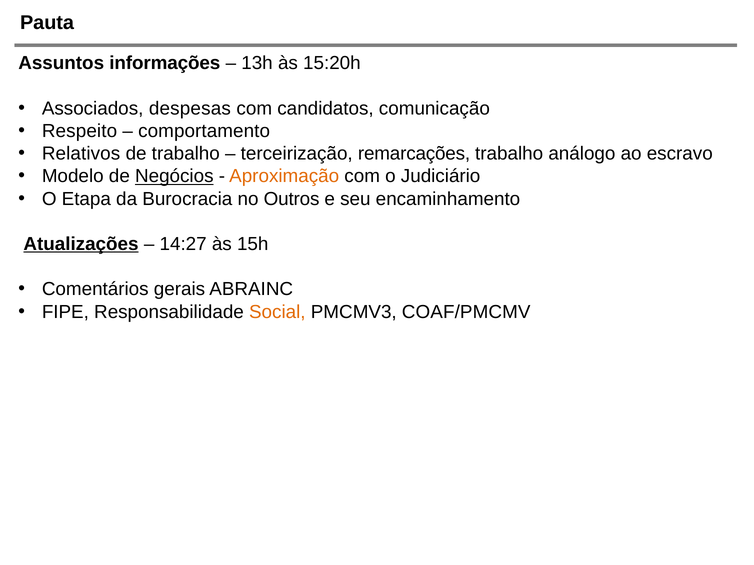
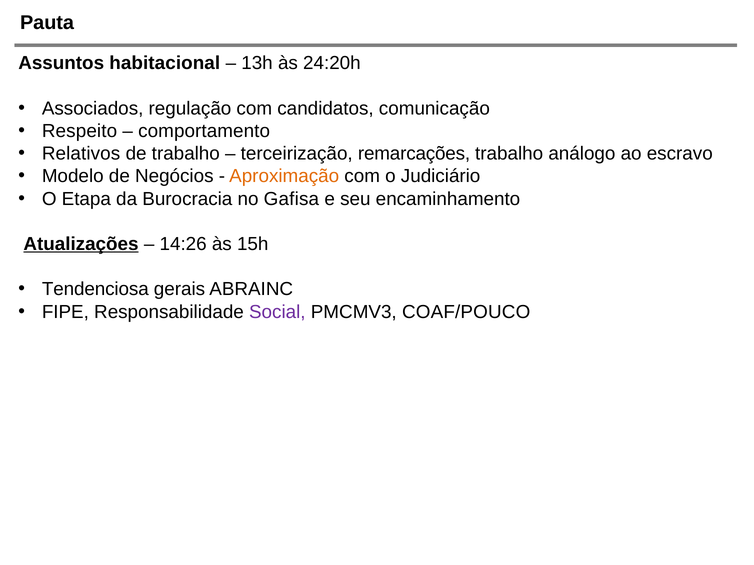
informações: informações -> habitacional (165, 63)
15:20h: 15:20h -> 24:20h (332, 63)
despesas: despesas -> regulação (190, 109)
Negócios underline: present -> none (174, 176)
Outros: Outros -> Gafisa (291, 199)
14:27: 14:27 -> 14:26 (183, 244)
Comentários: Comentários -> Tendenciosa (95, 290)
Social colour: orange -> purple (277, 312)
COAF/PMCMV: COAF/PMCMV -> COAF/POUCO (466, 312)
